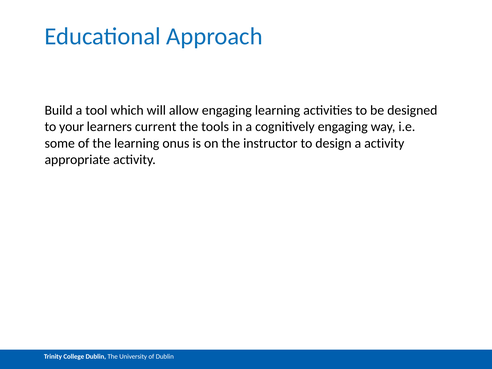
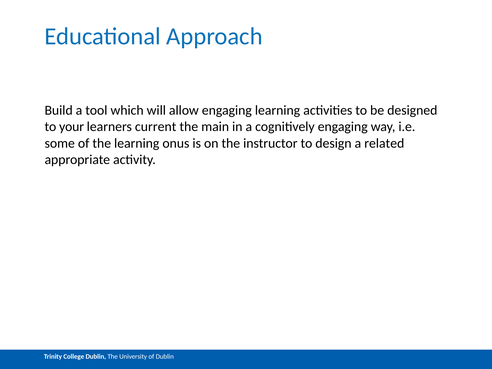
tools: tools -> main (215, 127)
a activity: activity -> related (384, 143)
